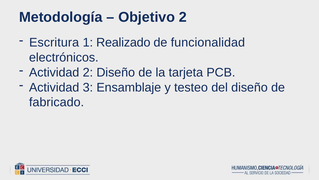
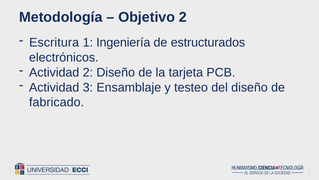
Realizado: Realizado -> Ingeniería (123, 42)
funcionalidad: funcionalidad -> estructurados (208, 42)
